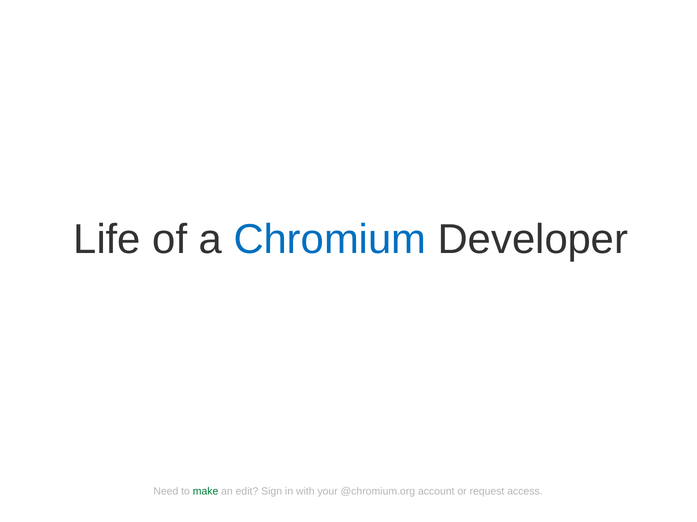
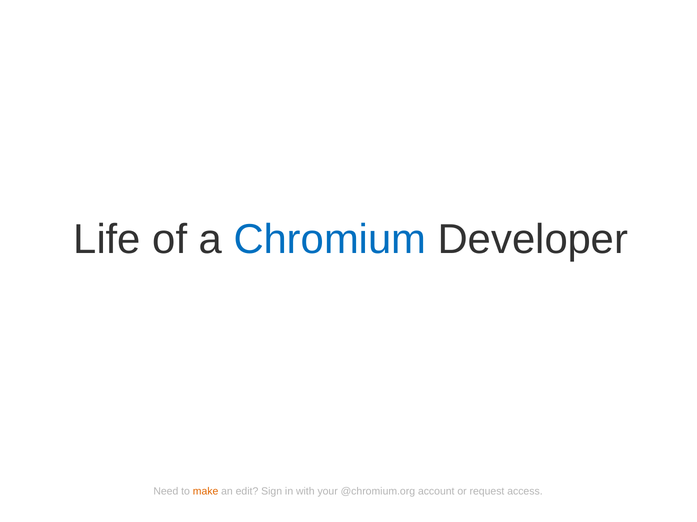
make colour: green -> orange (206, 492)
